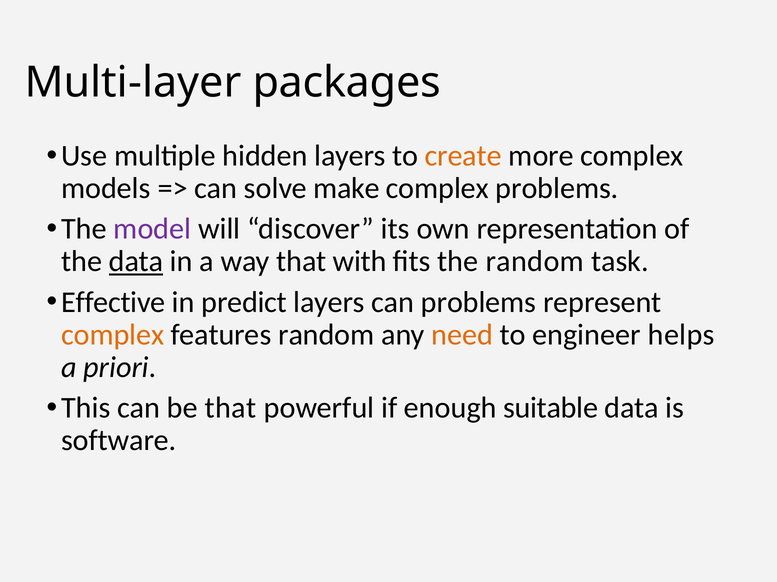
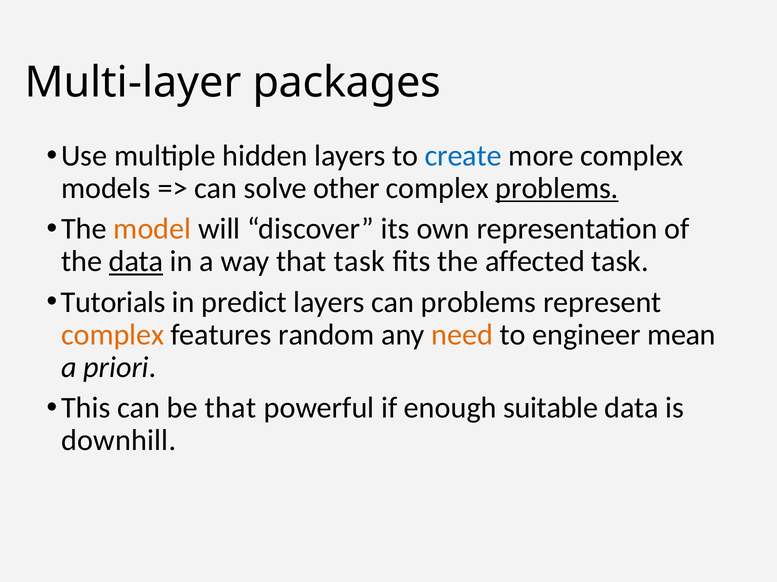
create colour: orange -> blue (463, 156)
make: make -> other (346, 189)
problems underline: none -> present (557, 189)
model colour: purple -> orange (152, 229)
that with: with -> task (359, 262)
the random: random -> affected (535, 262)
Effective: Effective -> Tutorials (113, 302)
helps: helps -> mean (682, 335)
software: software -> downhill (119, 441)
